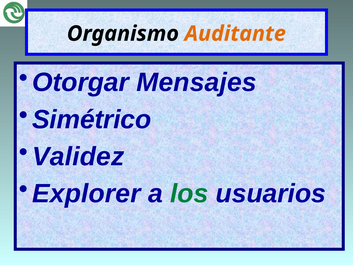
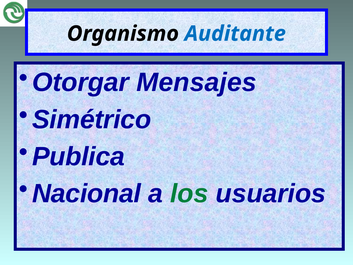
Auditante colour: orange -> blue (235, 34)
Validez: Validez -> Publica (78, 157)
Explorer: Explorer -> Nacional (87, 194)
